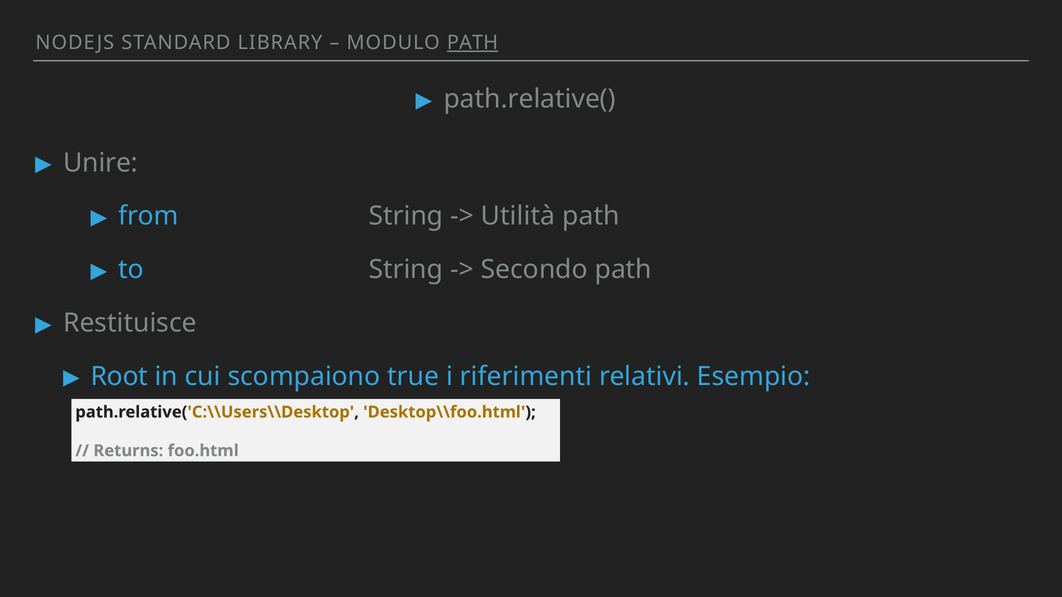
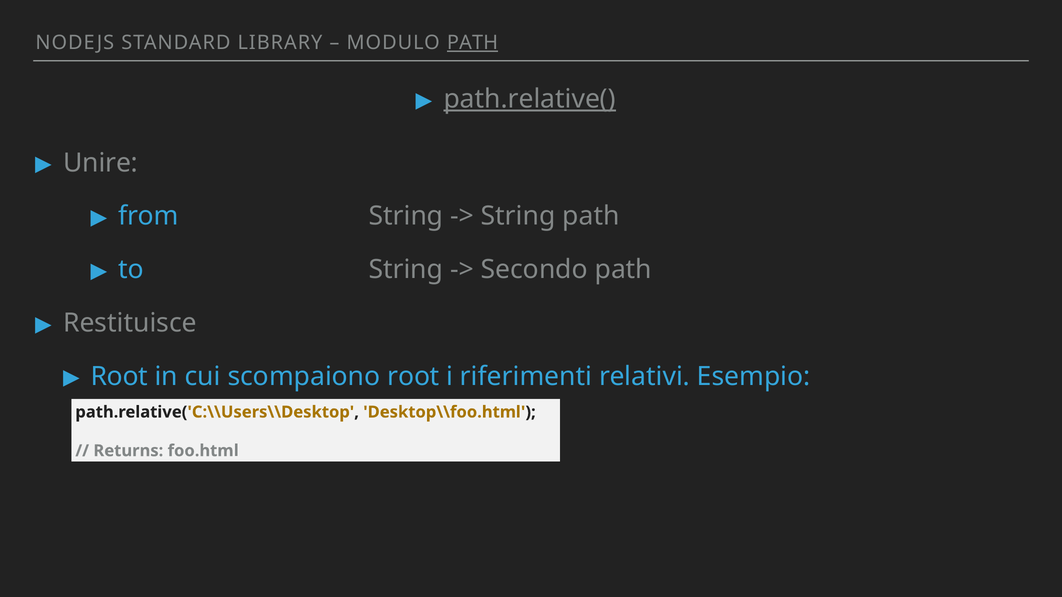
path.relative( underline: none -> present (530, 99)
Utilità: Utilità -> String (518, 216)
scompaiono true: true -> root (413, 377)
